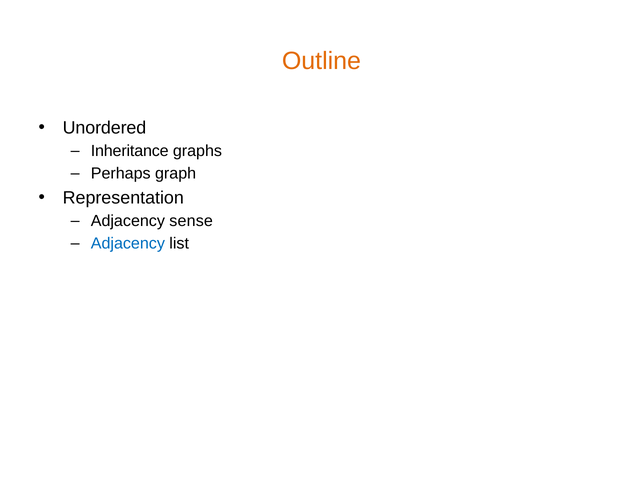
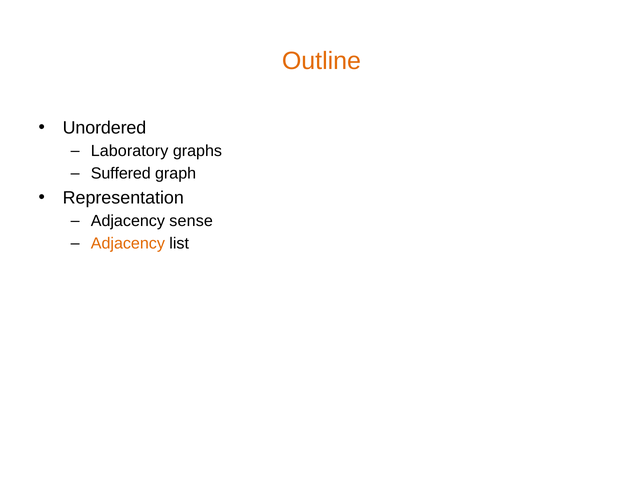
Inheritance: Inheritance -> Laboratory (130, 151)
Perhaps: Perhaps -> Suffered (121, 174)
Adjacency colour: blue -> orange (128, 244)
